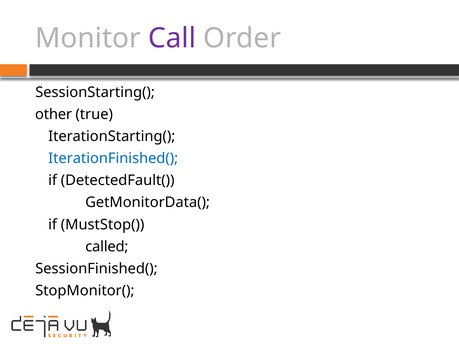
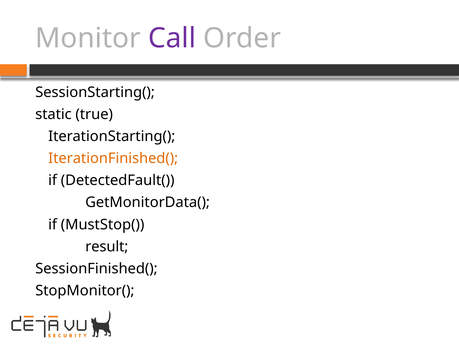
other: other -> static (53, 114)
IterationFinished( colour: blue -> orange (113, 159)
called: called -> result (107, 247)
